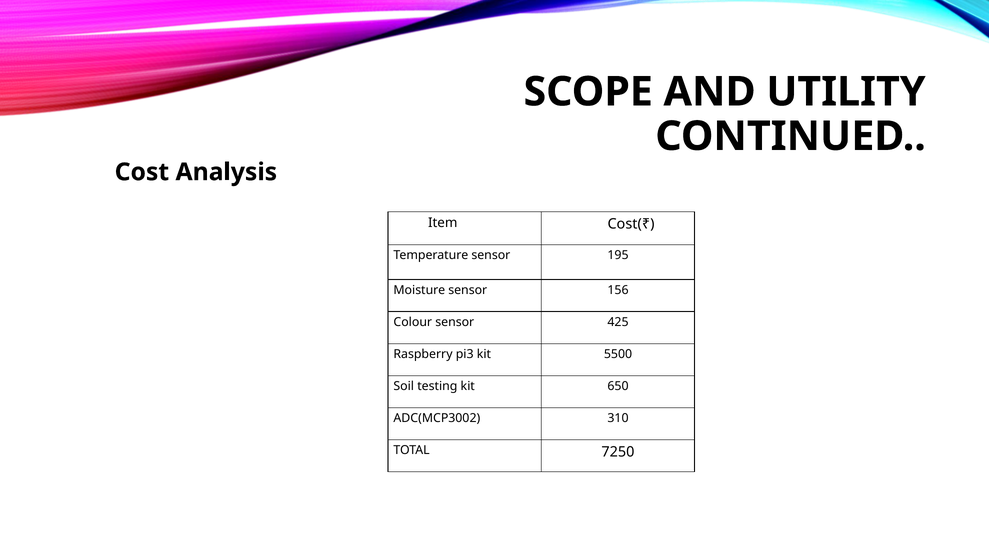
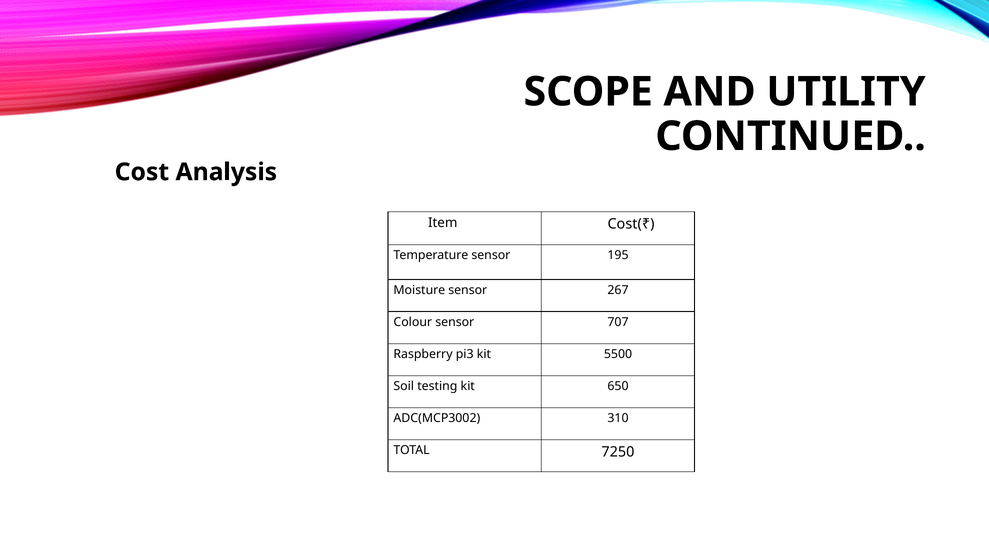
156: 156 -> 267 (618, 290)
425: 425 -> 707 (618, 322)
